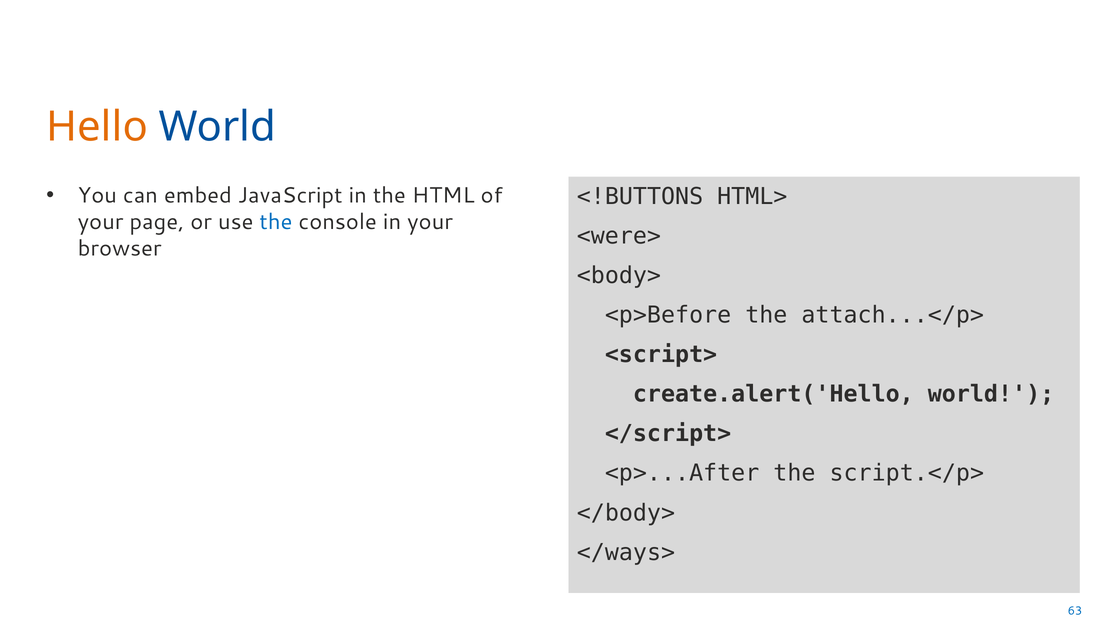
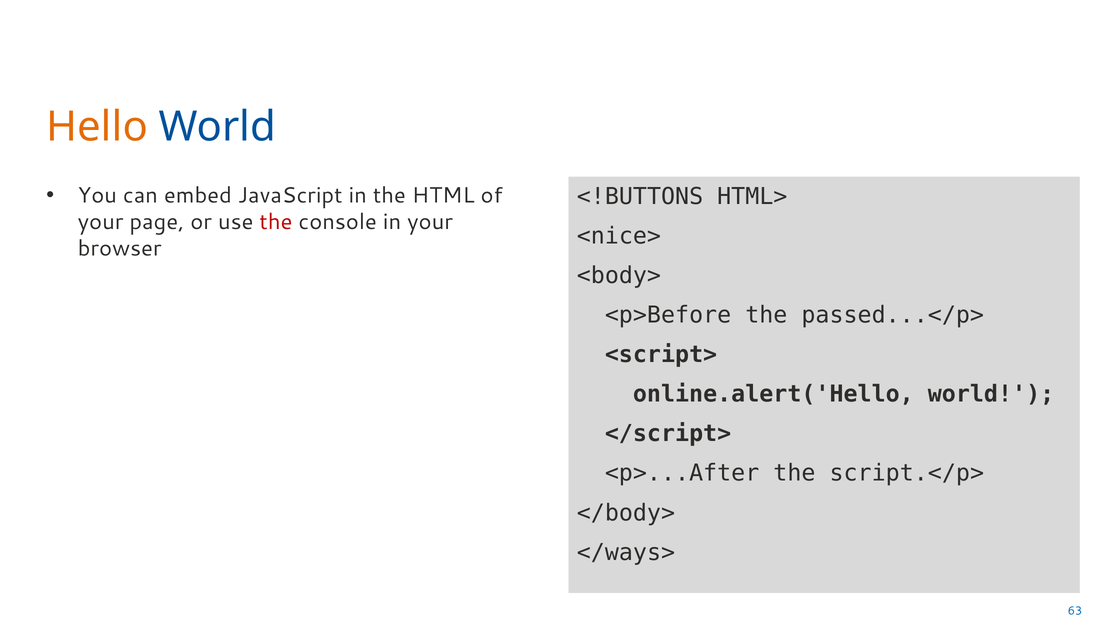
the colour: blue -> red (276, 222)
<were>: <were> -> <nice> (619, 236)
attach...</p>: attach...</p> -> passed...</p> (893, 315)
create.alert('Hello: create.alert('Hello -> online.alert('Hello (773, 394)
